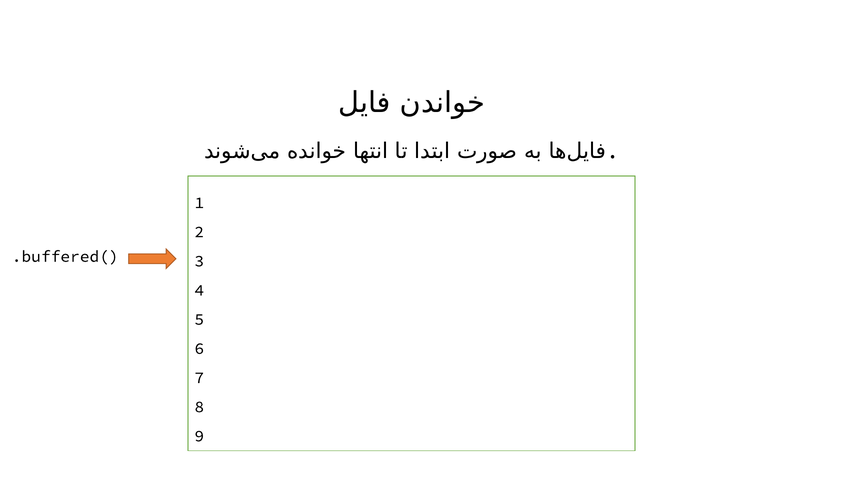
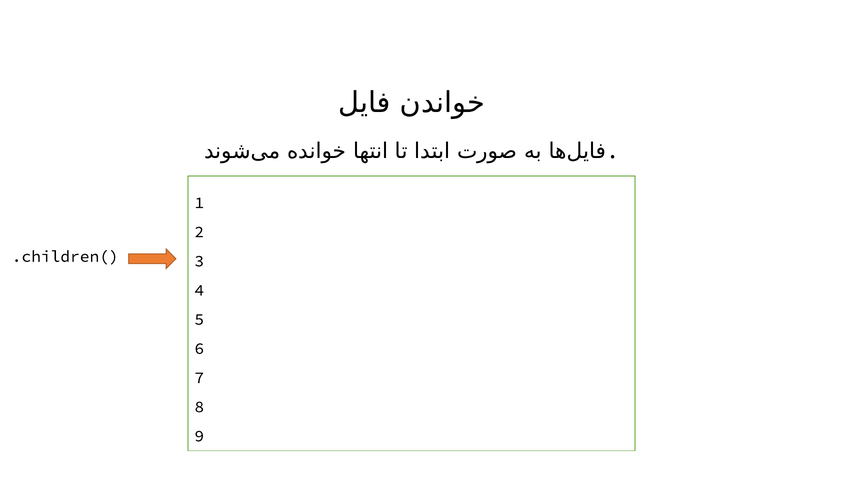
.buffered(: .buffered( -> .children( (65, 256)
